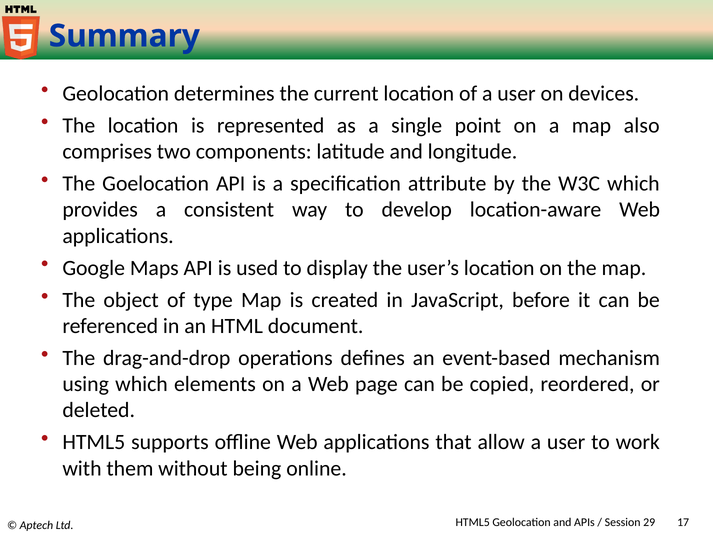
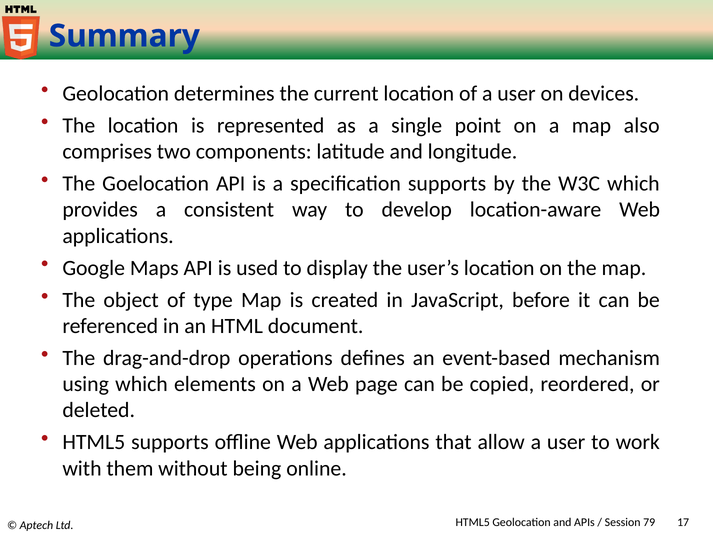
specification attribute: attribute -> supports (447, 184)
29: 29 -> 79 (649, 523)
